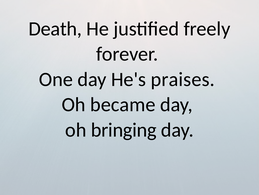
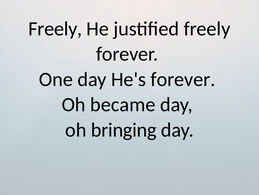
Death: Death -> Freely (55, 29)
He's praises: praises -> forever (183, 79)
